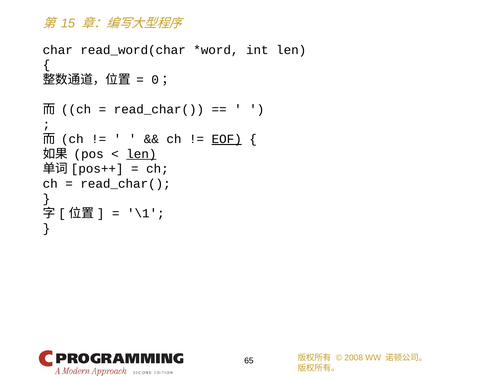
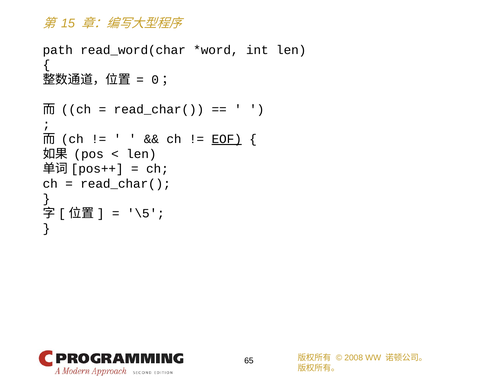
char: char -> path (58, 50)
len underline: present -> none (141, 154)
\1: \1 -> \5 (146, 213)
